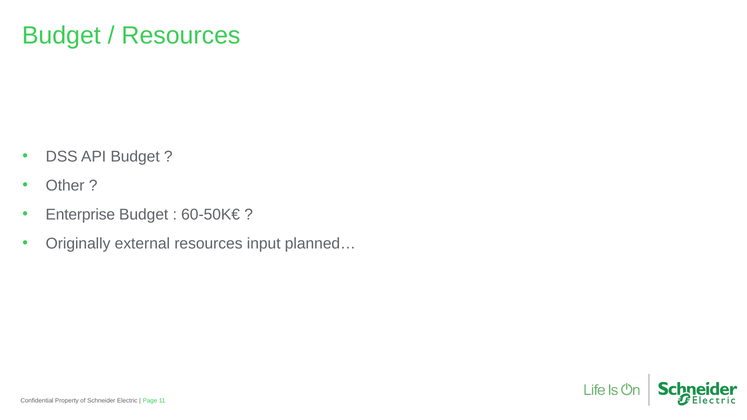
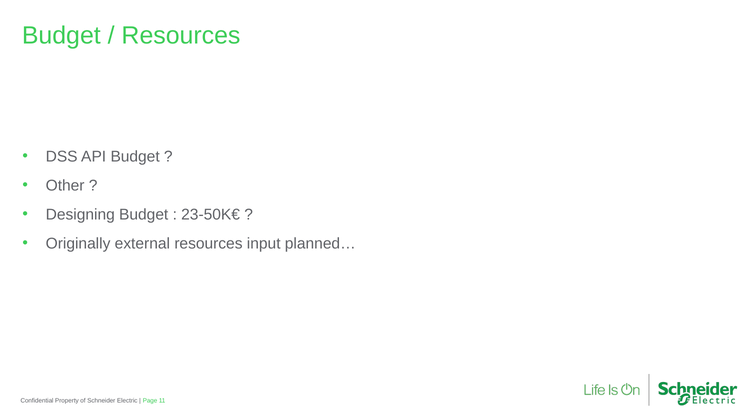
Enterprise: Enterprise -> Designing (80, 215)
60-50K€: 60-50K€ -> 23-50K€ (211, 215)
